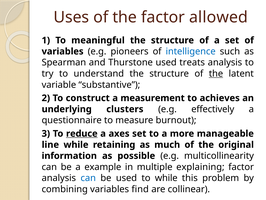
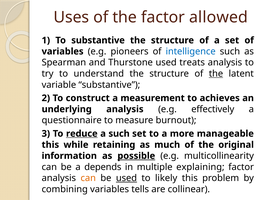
To meaningful: meaningful -> substantive (98, 40)
underlying clusters: clusters -> analysis (125, 109)
a axes: axes -> such (119, 133)
line: line -> this (50, 144)
possible underline: none -> present (136, 155)
example: example -> depends (103, 167)
can colour: blue -> orange (88, 178)
used underline: none -> present (126, 178)
to while: while -> likely (166, 178)
find: find -> tells (140, 189)
